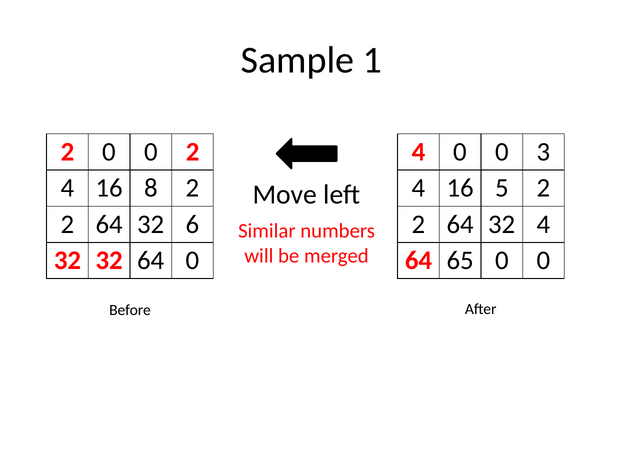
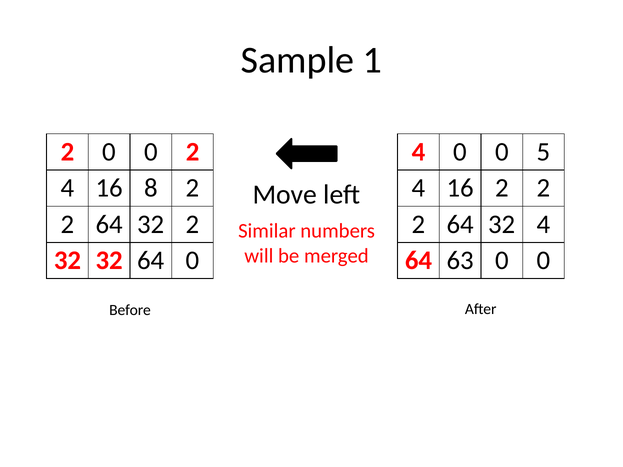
3: 3 -> 5 (544, 152)
16 5: 5 -> 2 (502, 188)
32 6: 6 -> 2 (193, 224)
65: 65 -> 63 (460, 261)
